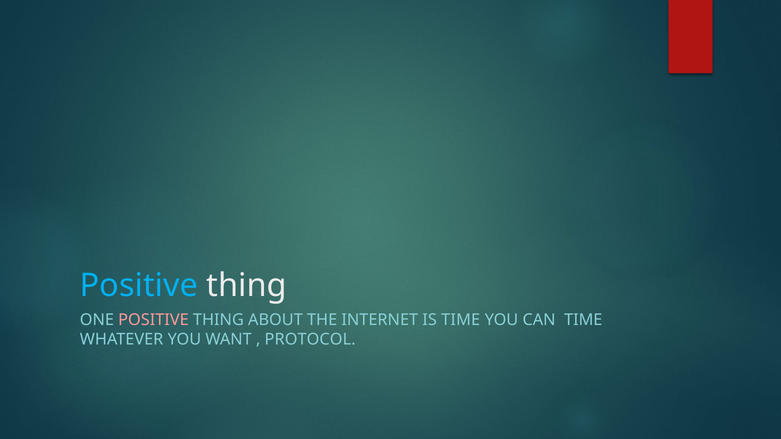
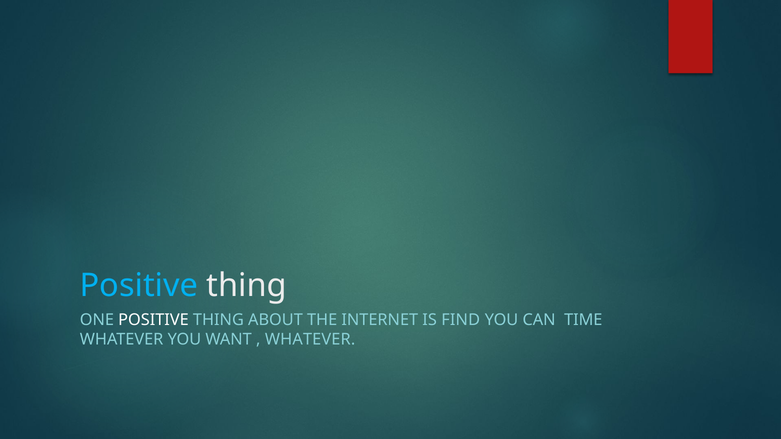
POSITIVE colour: pink -> white (153, 320)
IS TIME: TIME -> FIND (461, 320)
PROTOCOL: PROTOCOL -> WHATEVER (310, 339)
